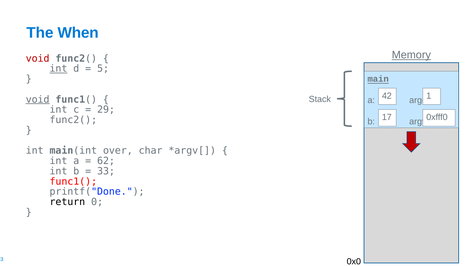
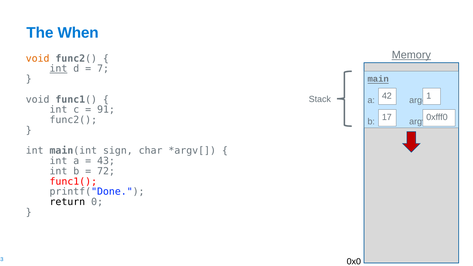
void colour: red -> orange (38, 59)
5: 5 -> 7 (103, 69)
void underline: present -> none (38, 99)
29: 29 -> 91 (106, 110)
over: over -> sign (118, 151)
62: 62 -> 43 (106, 161)
33: 33 -> 72 (106, 171)
